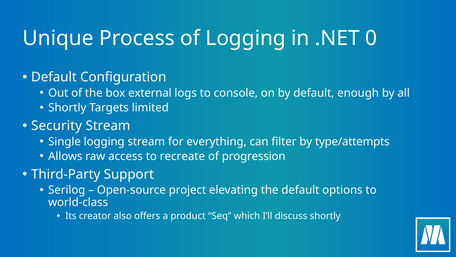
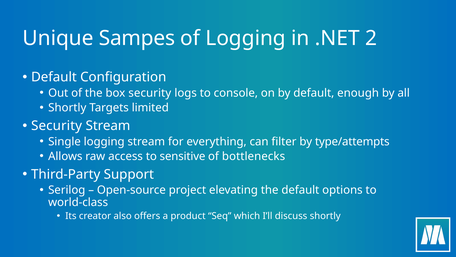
Process: Process -> Sampes (137, 38)
0: 0 -> 2 (371, 38)
box external: external -> security (150, 93)
recreate: recreate -> sensitive (183, 156)
progression: progression -> bottlenecks (254, 156)
